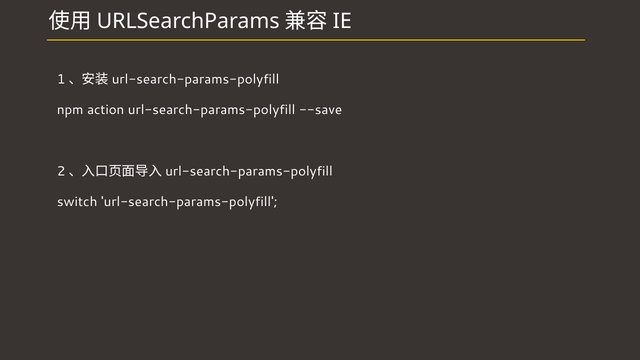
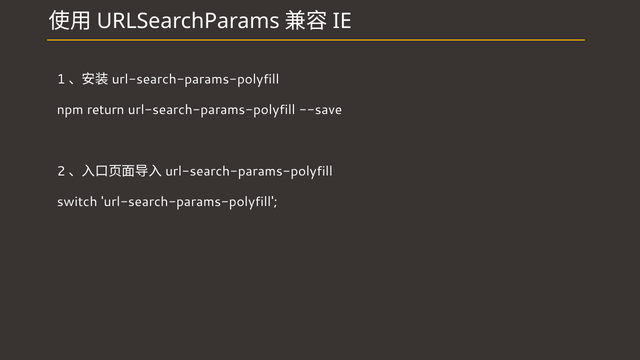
action: action -> return (106, 110)
